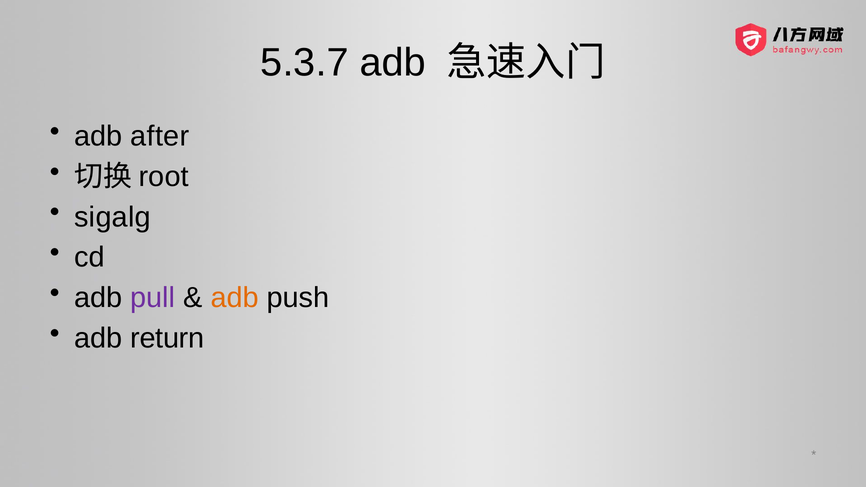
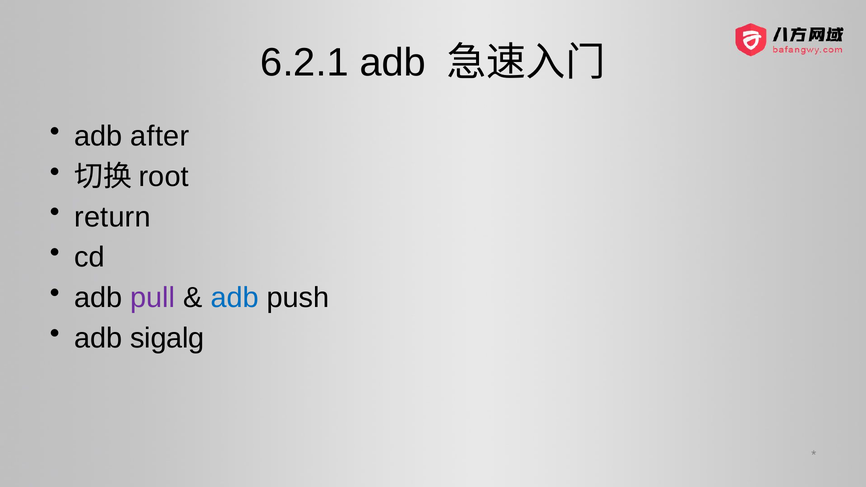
5.3.7: 5.3.7 -> 6.2.1 (305, 63)
sigalg: sigalg -> return (113, 217)
adb colour: orange -> blue (235, 298)
return: return -> sigalg (167, 338)
